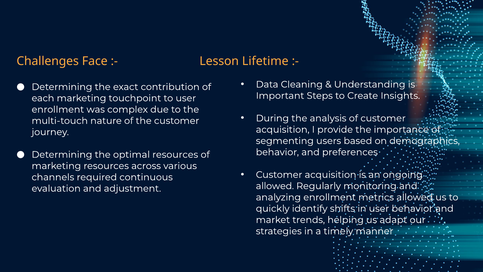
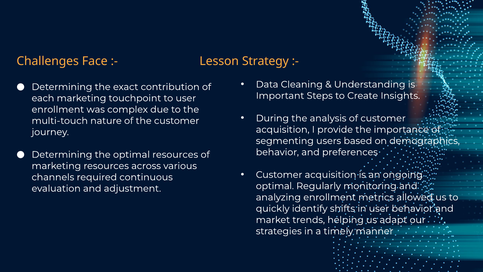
Lifetime: Lifetime -> Strategy (265, 61)
allowed: allowed -> optimal (275, 186)
